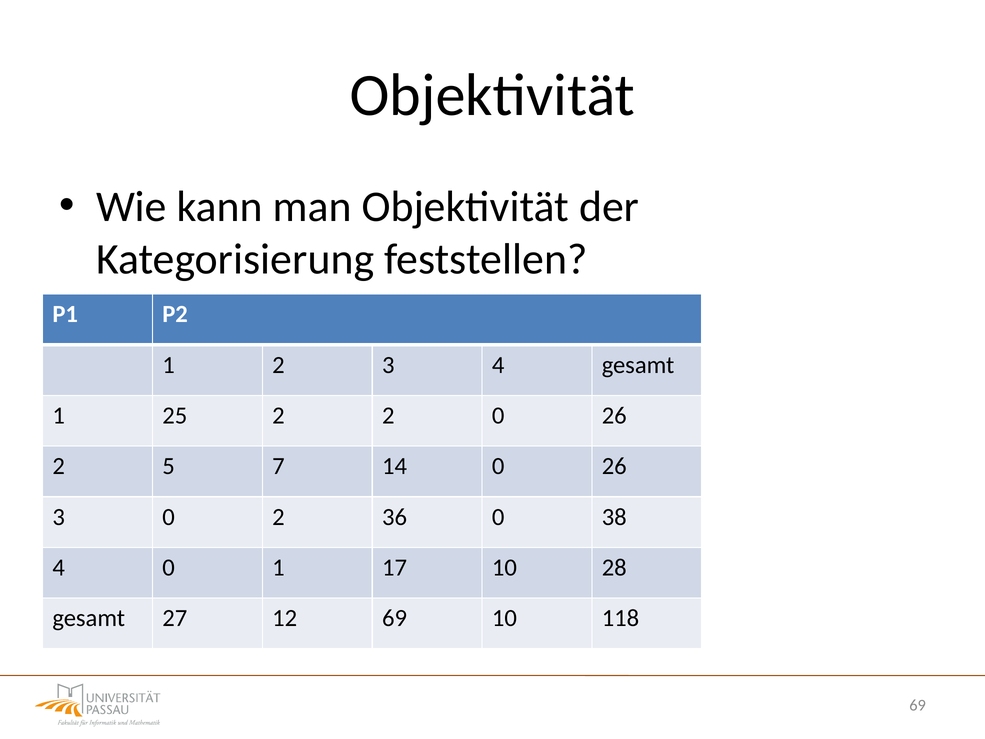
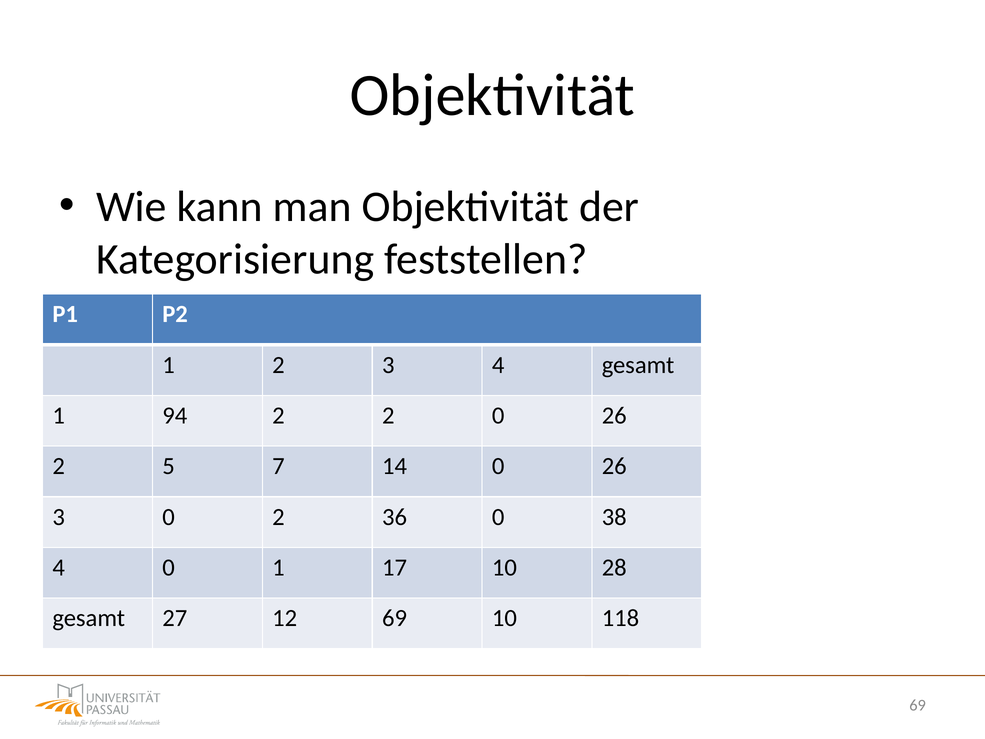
25: 25 -> 94 (175, 416)
